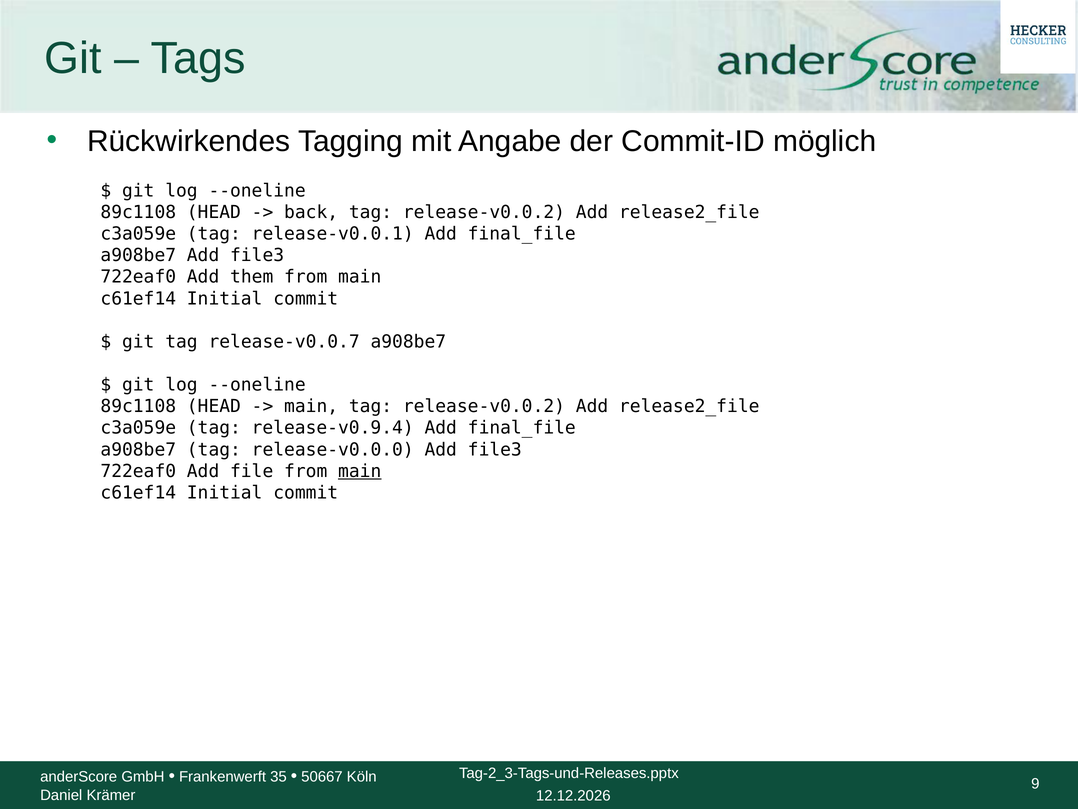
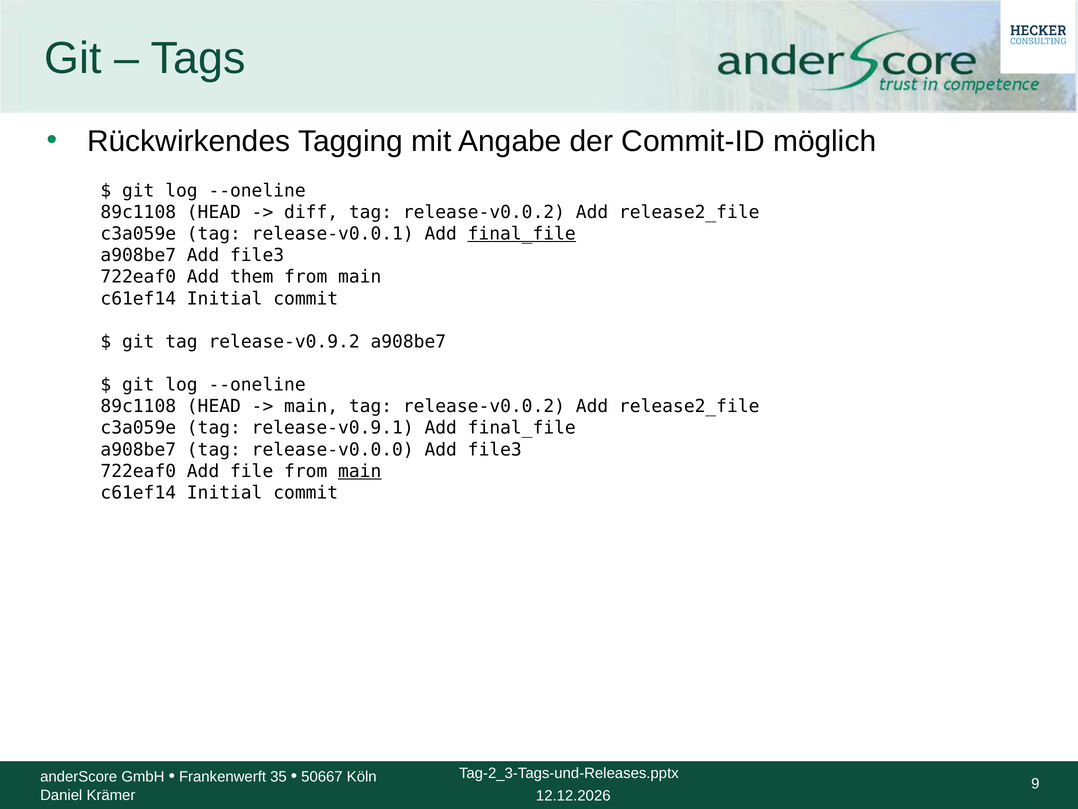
back: back -> diff (311, 212)
final_file underline: none -> present (522, 234)
release-v0.0.7: release-v0.0.7 -> release-v0.9.2 (284, 342)
release-v0.9.4: release-v0.9.4 -> release-v0.9.1 (333, 428)
